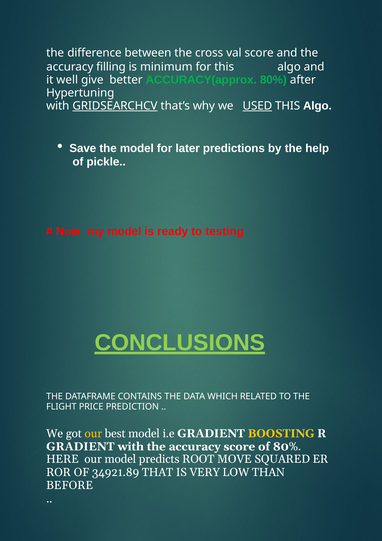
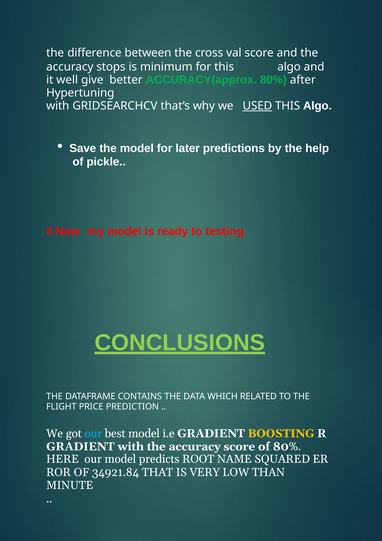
filling: filling -> stops (111, 67)
GRIDSEARCHCV underline: present -> none (115, 106)
our colour: yellow -> light blue (93, 433)
MOVE: MOVE -> NAME (234, 459)
34921.89: 34921.89 -> 34921.84 (116, 472)
BEFORE: BEFORE -> MINUTE (70, 485)
